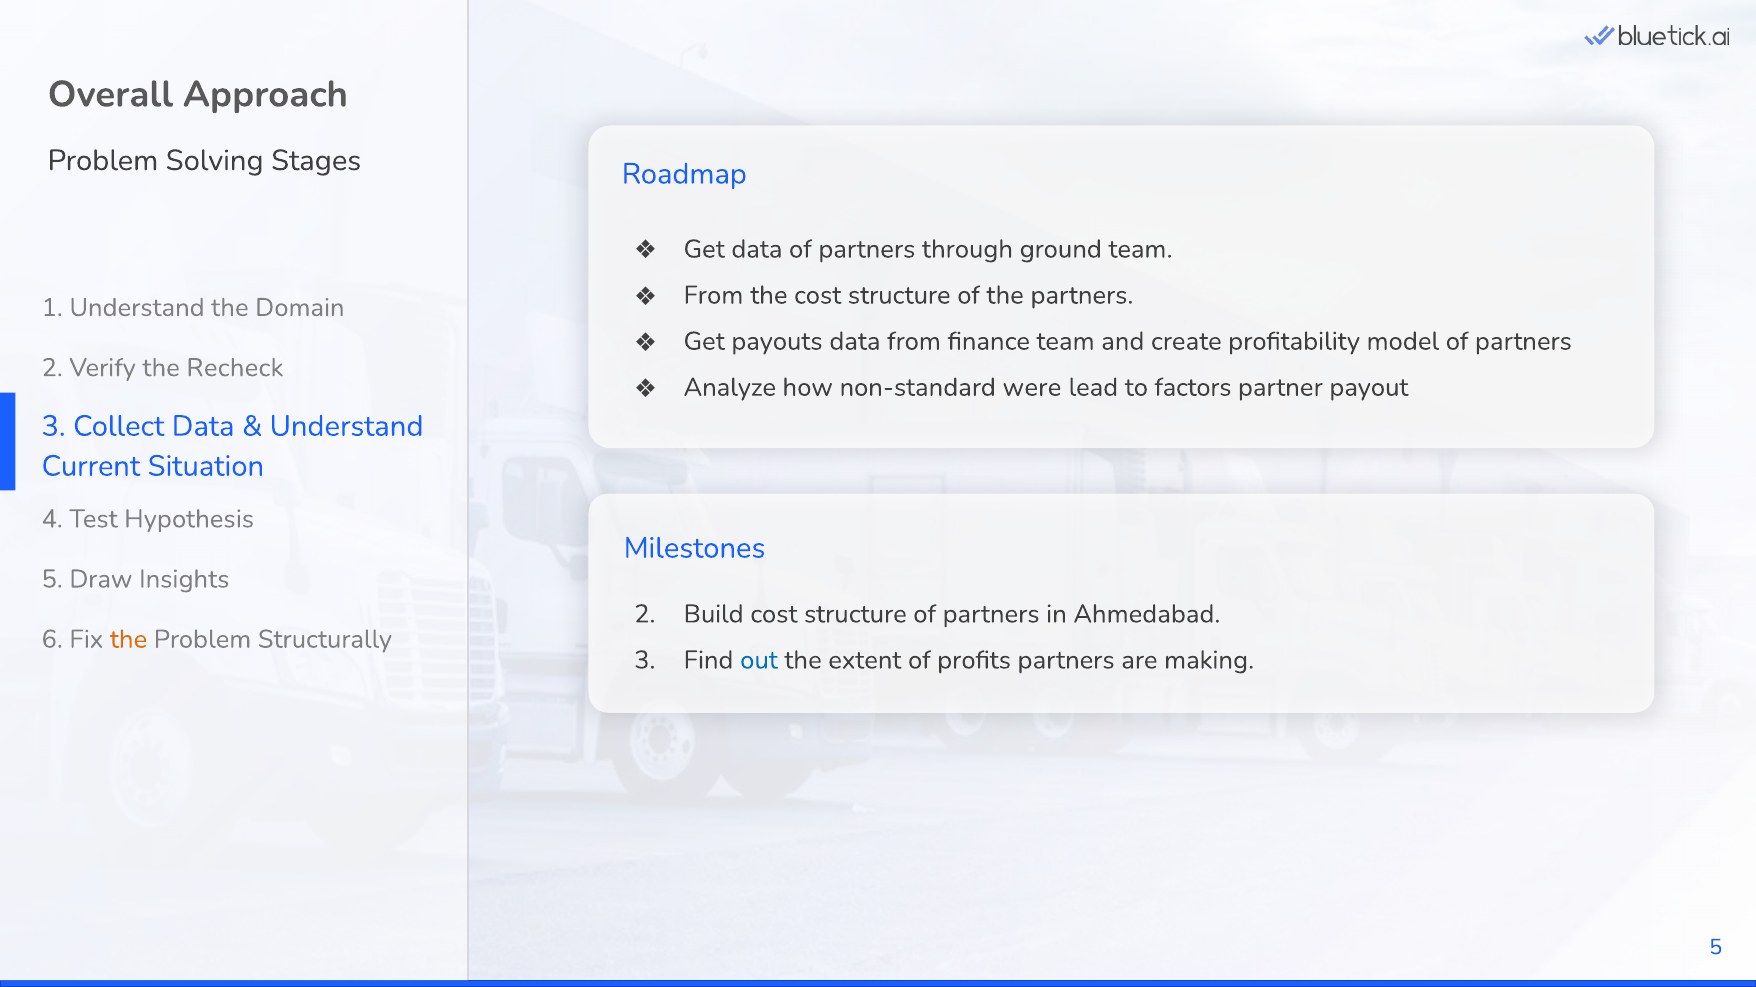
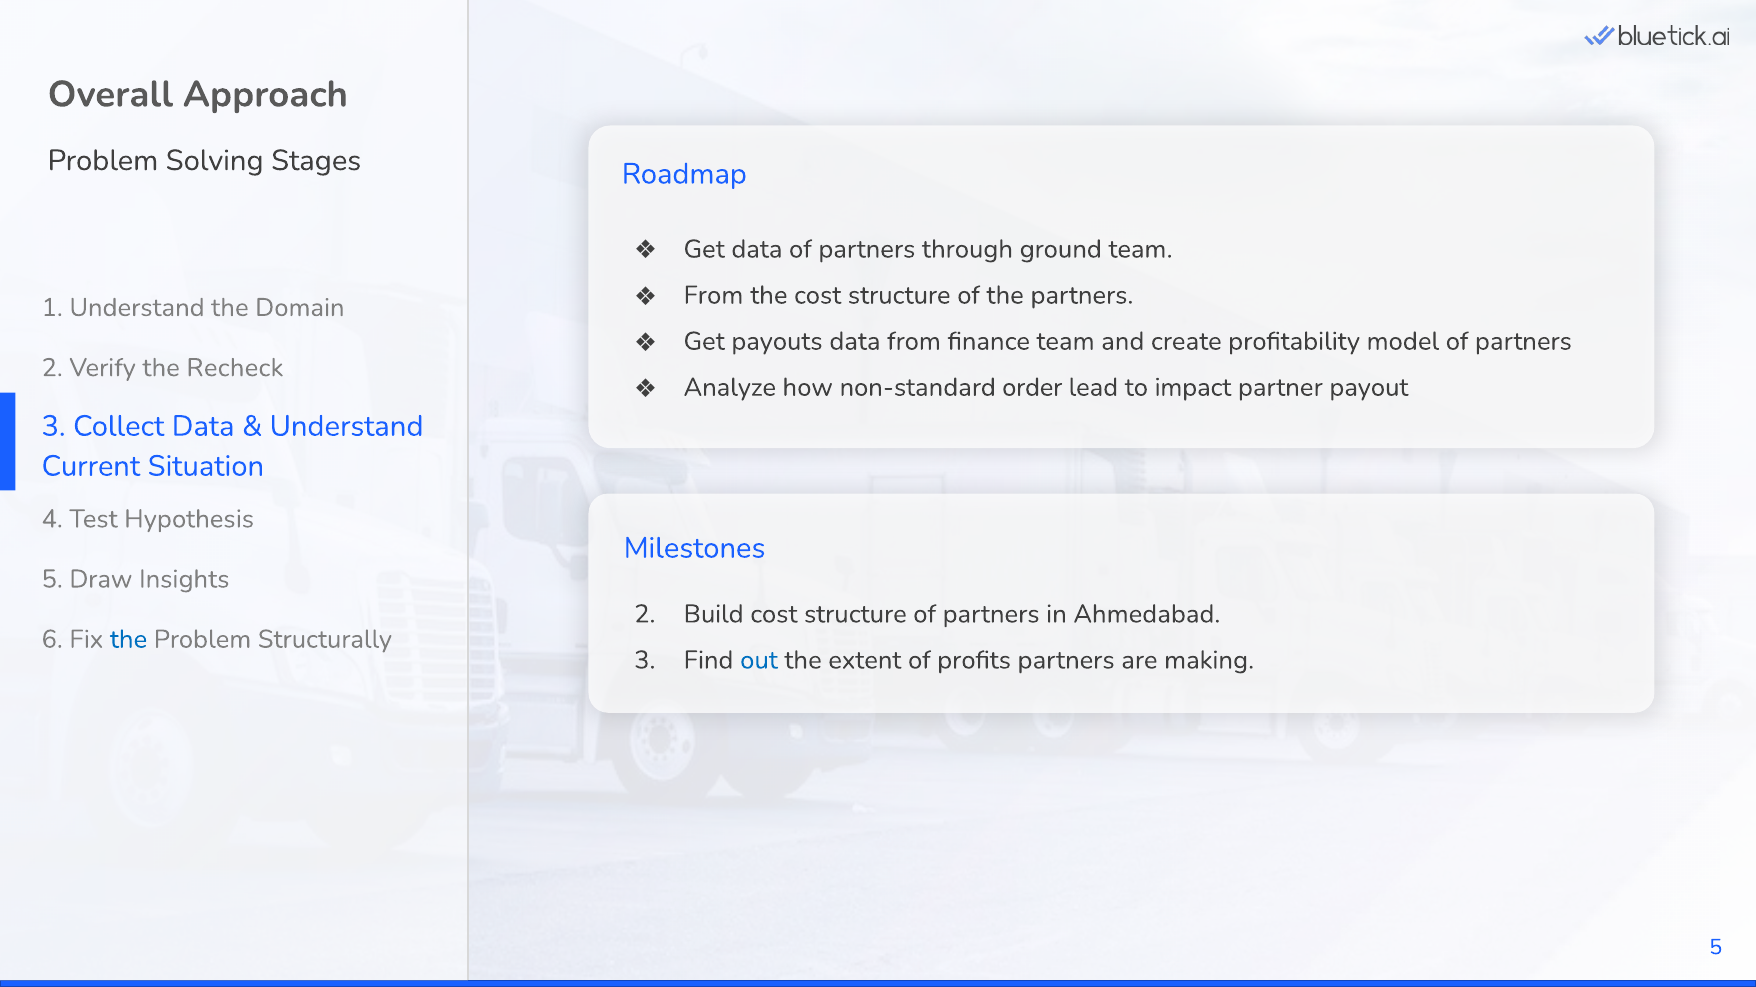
were: were -> order (1032, 388)
factors: factors -> impact (1193, 388)
the colour: orange -> blue (129, 640)
